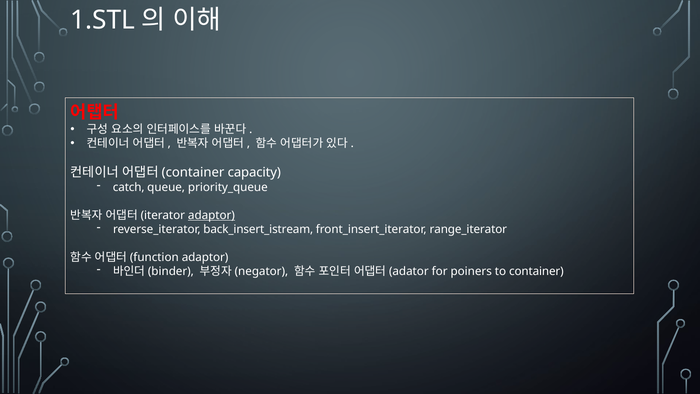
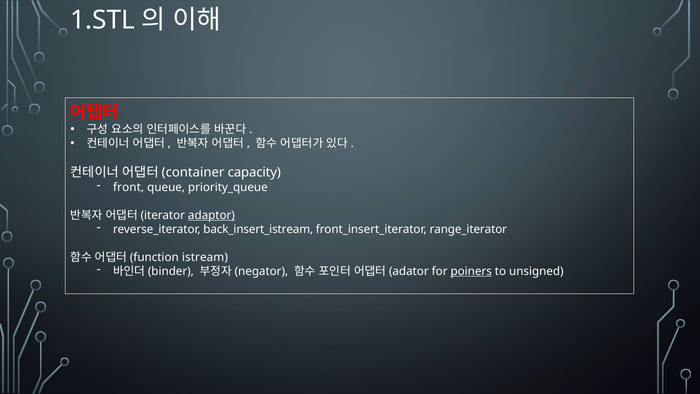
catch: catch -> front (129, 187)
adaptor: adaptor -> istream (205, 257)
poiners underline: none -> present (471, 271)
container: container -> unsigned (536, 271)
